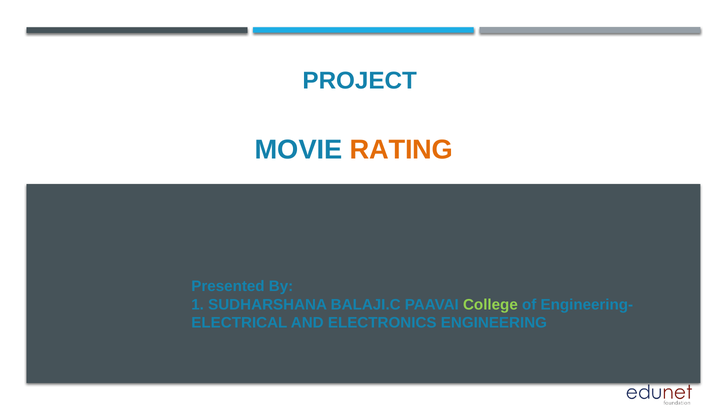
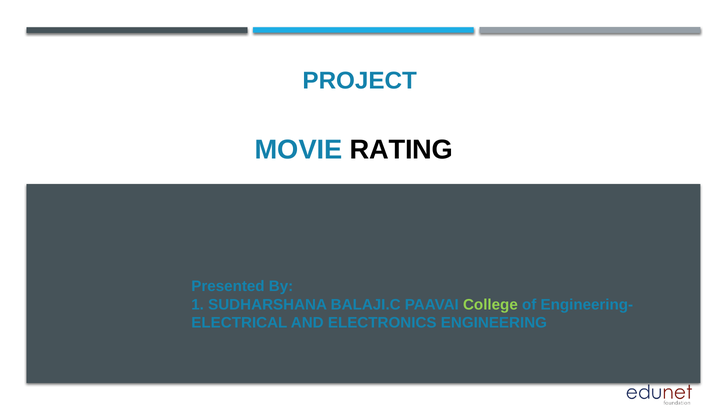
RATING colour: orange -> black (401, 150)
